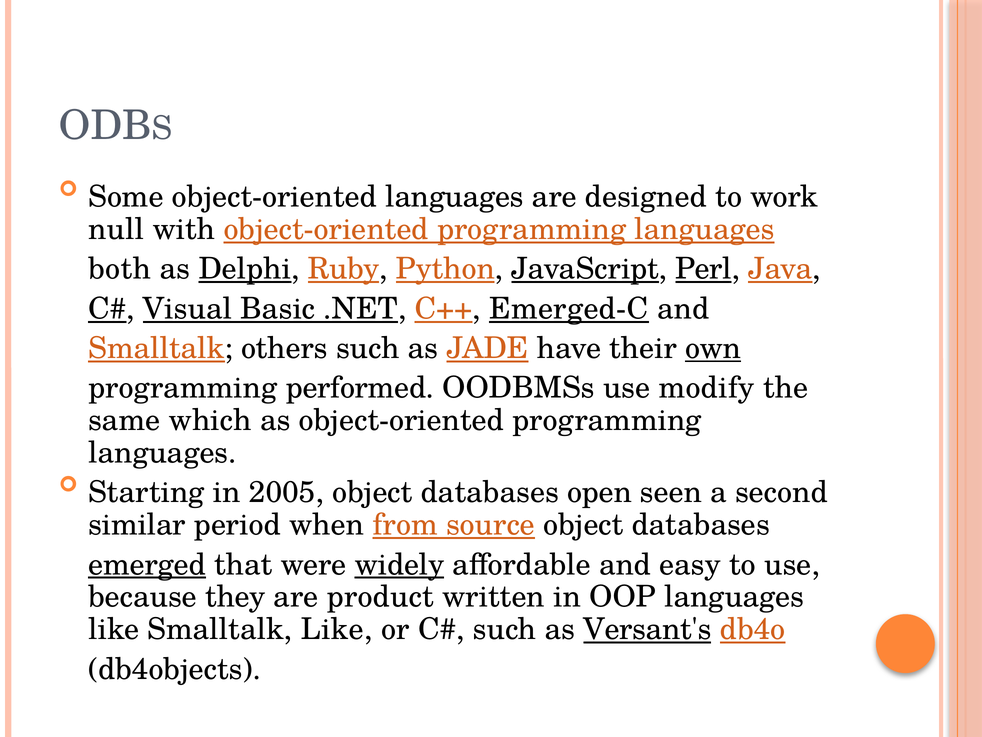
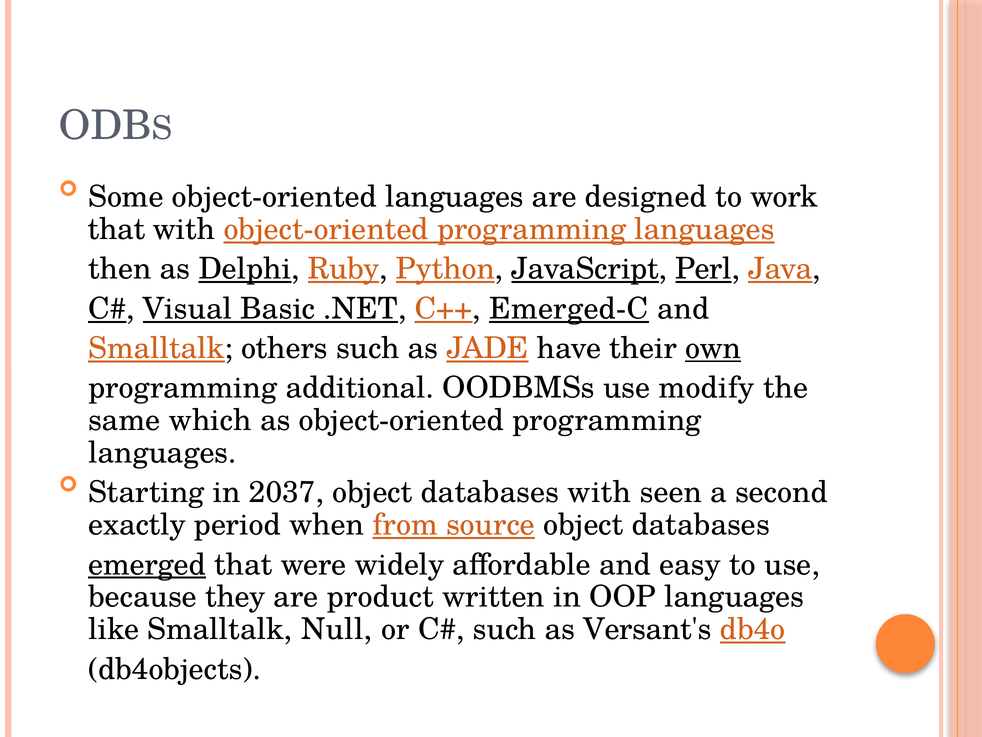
null: null -> that (116, 229)
both: both -> then (120, 269)
performed: performed -> additional (360, 388)
2005: 2005 -> 2037 (286, 492)
databases open: open -> with (599, 492)
similar: similar -> exactly (137, 525)
widely underline: present -> none (399, 564)
Smalltalk Like: Like -> Null (337, 629)
Versant's underline: present -> none (647, 629)
